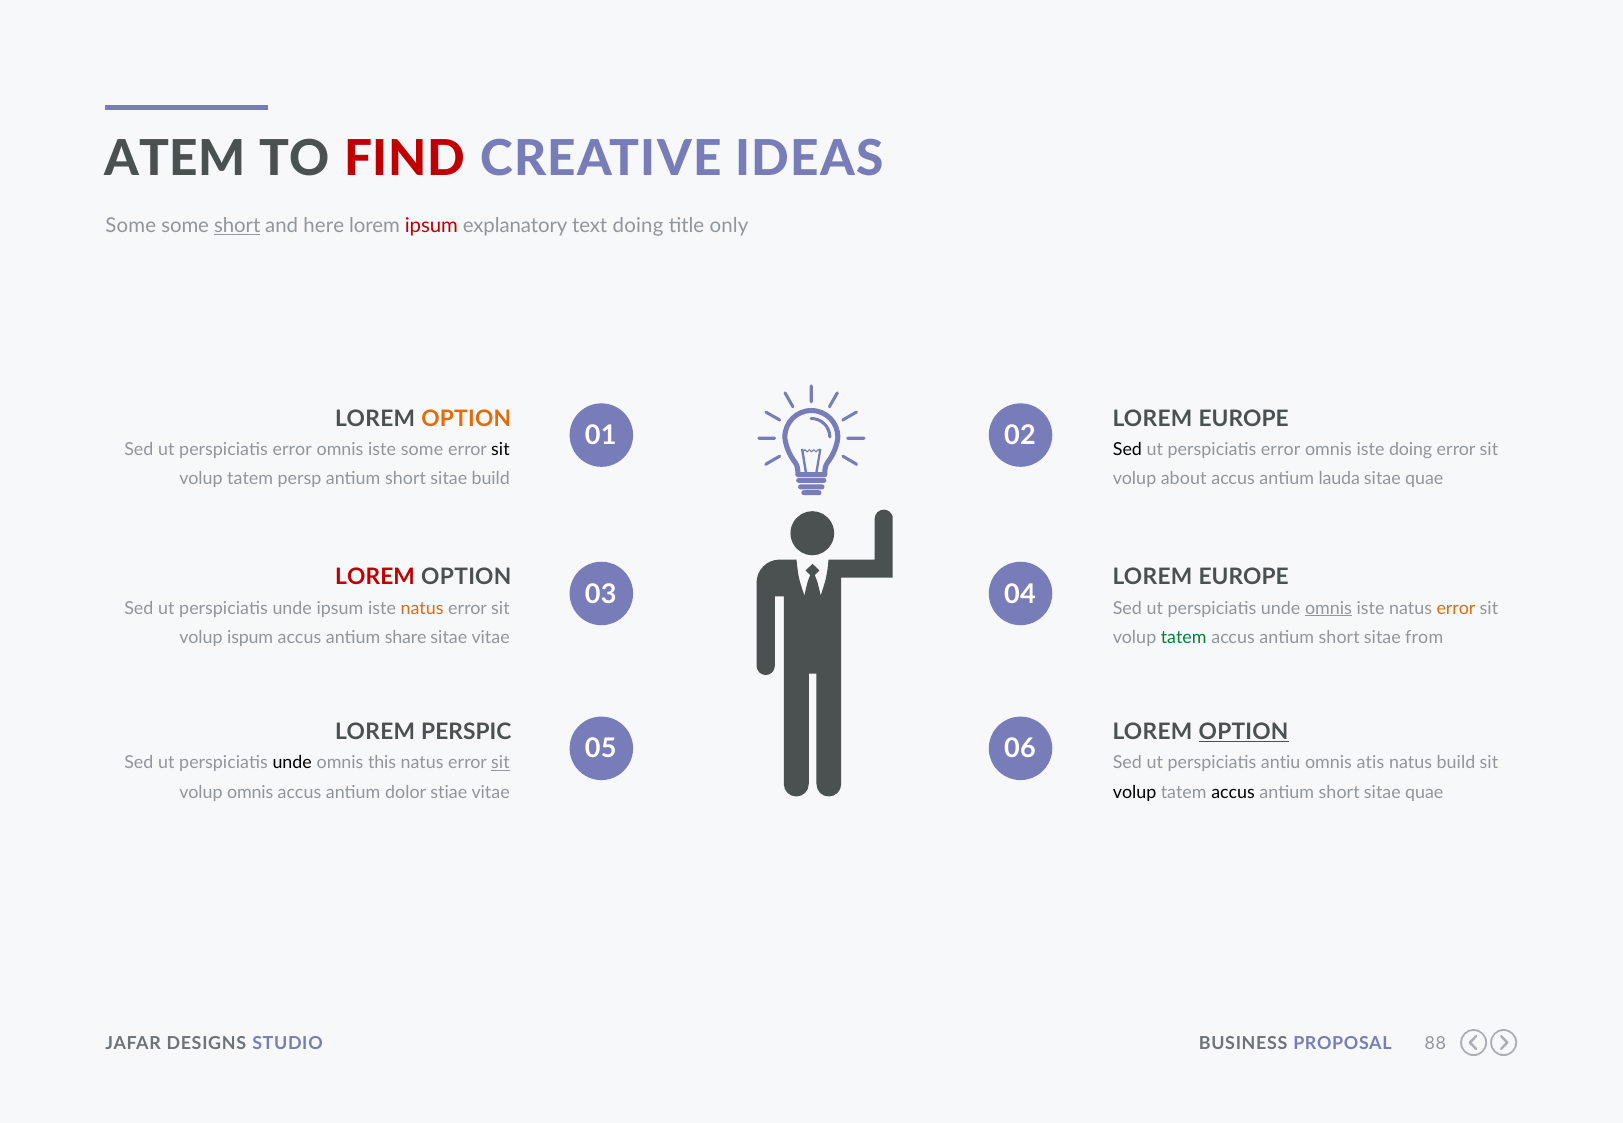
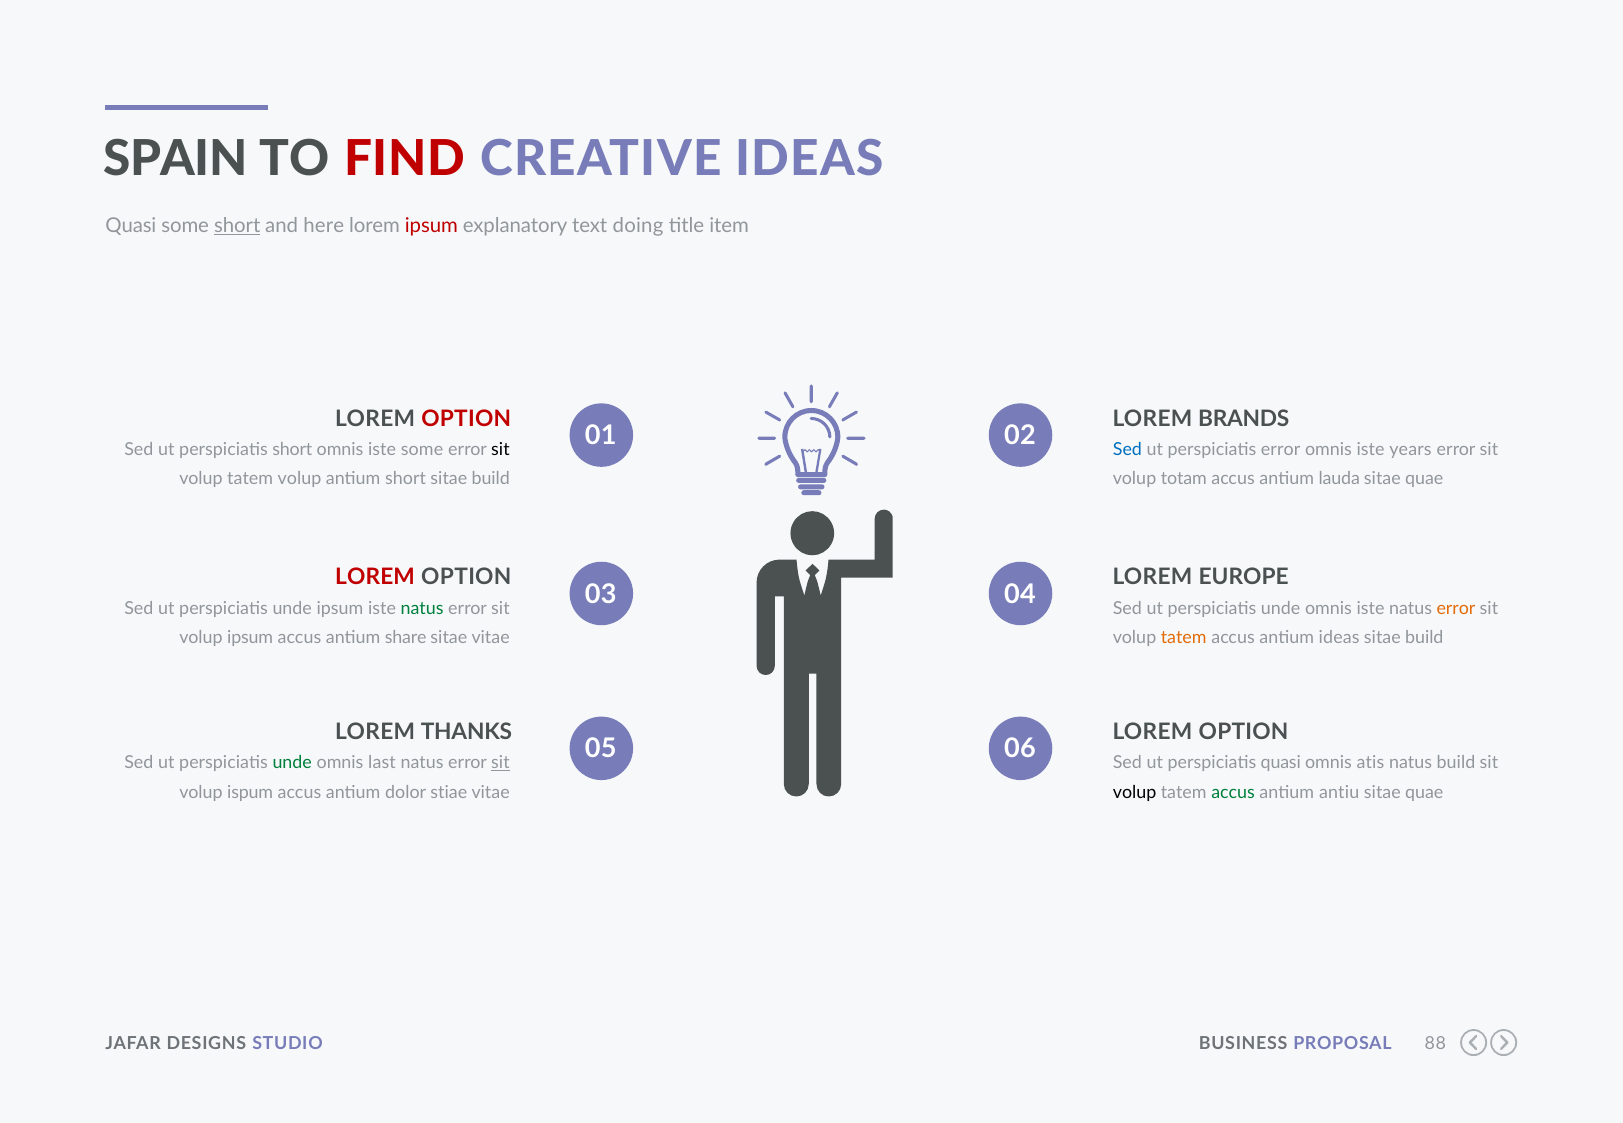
ATEM: ATEM -> SPAIN (175, 159)
Some: Some -> Quasi (131, 226)
only: only -> item (729, 226)
OPTION colour: orange -> red (466, 419)
EUROPE: EUROPE -> BRANDS (1244, 419)
error: error -> short (292, 450)
Sed colour: black -> blue (1127, 450)
iste doing: doing -> years (1410, 450)
tatem persp: persp -> volup (300, 479)
about: about -> totam (1184, 479)
natus colour: orange -> green (422, 608)
omnis underline: present -> none (1328, 608)
volup ispum: ispum -> ipsum (250, 638)
tatem colour: green -> orange (1184, 638)
short: short -> ideas (1339, 638)
from: from -> build (1424, 638)
PERSPIC: PERSPIC -> THANKS (466, 732)
OPTION underline: present -> none (1244, 732)
unde colour: black -> green (292, 763)
this: this -> last (382, 763)
perspiciatis antiu: antiu -> quasi (1281, 763)
volup omnis: omnis -> ispum (250, 793)
accus colour: black -> green (1233, 793)
short: short -> antiu (1339, 793)
